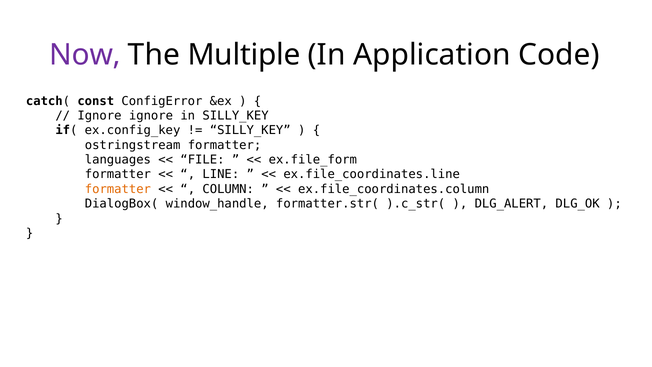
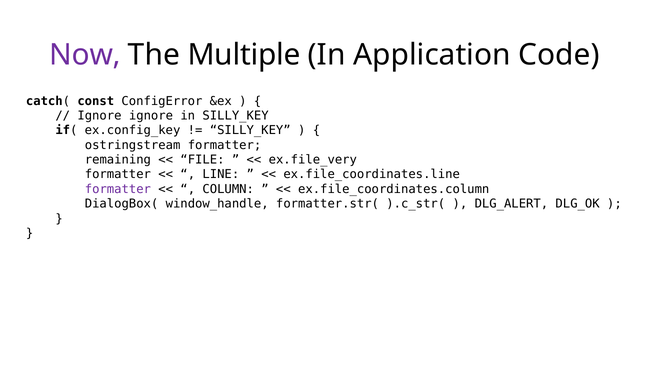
languages: languages -> remaining (118, 160)
ex.file_form: ex.file_form -> ex.file_very (313, 160)
formatter colour: orange -> purple (118, 189)
